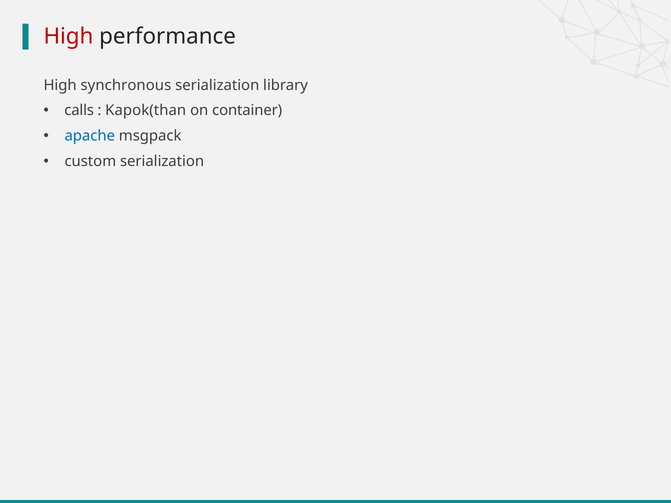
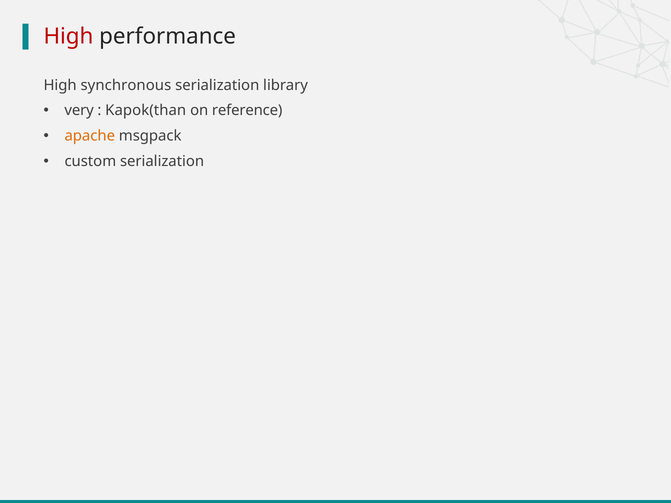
calls: calls -> very (79, 111)
container: container -> reference (247, 111)
apache colour: blue -> orange (90, 136)
